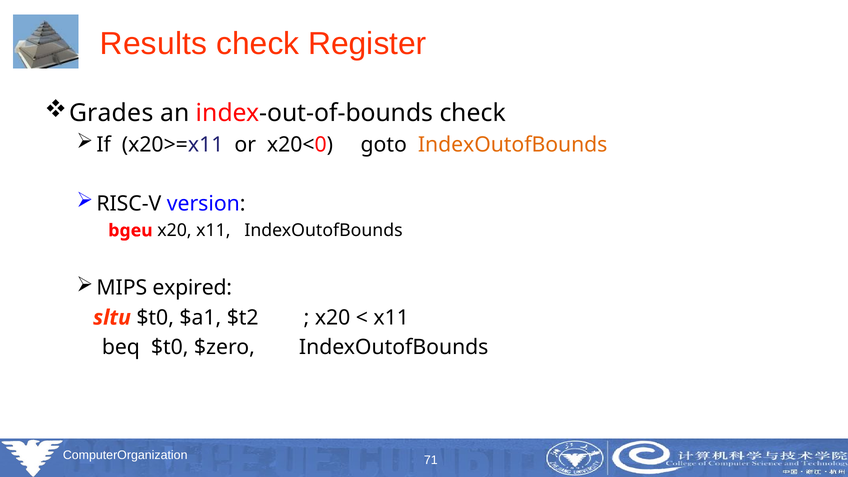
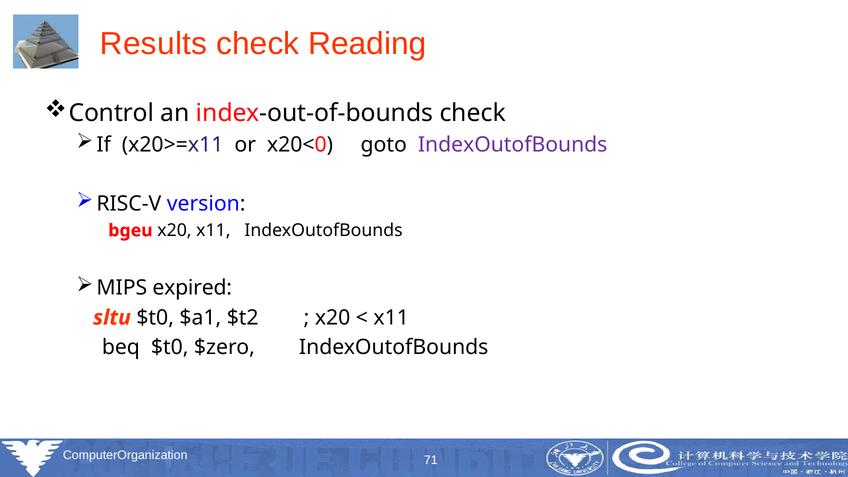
Register: Register -> Reading (367, 44)
Grades: Grades -> Control (111, 113)
IndexOutofBounds colour: orange -> purple (513, 145)
